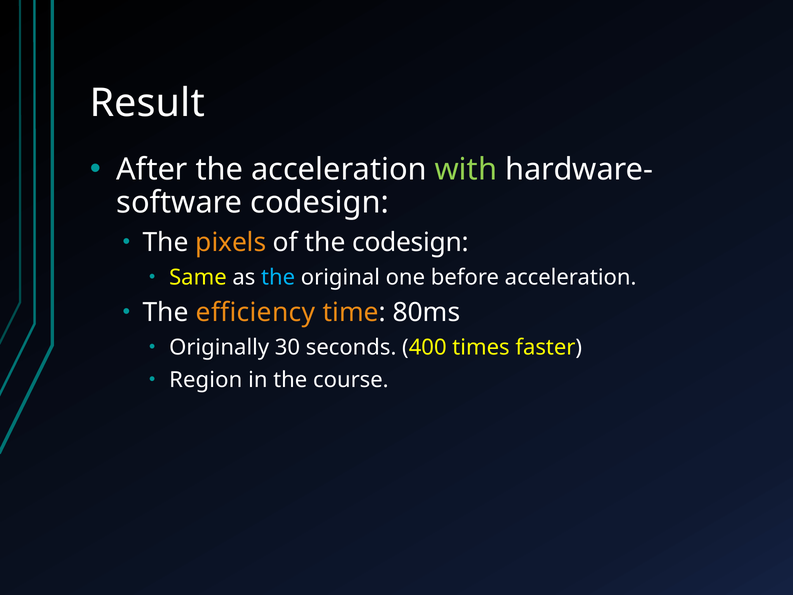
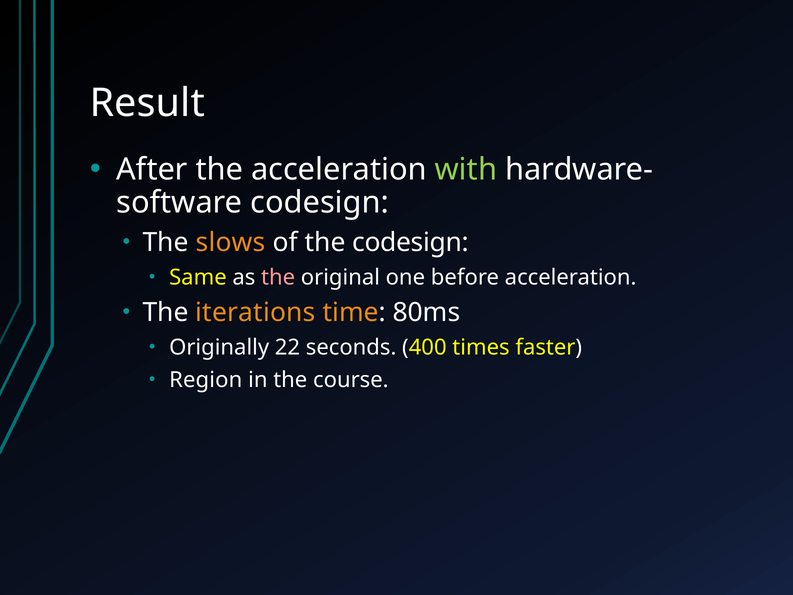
pixels: pixels -> slows (231, 242)
the colour: light blue -> pink (278, 277)
efficiency: efficiency -> iterations (256, 312)
30: 30 -> 22 (287, 347)
